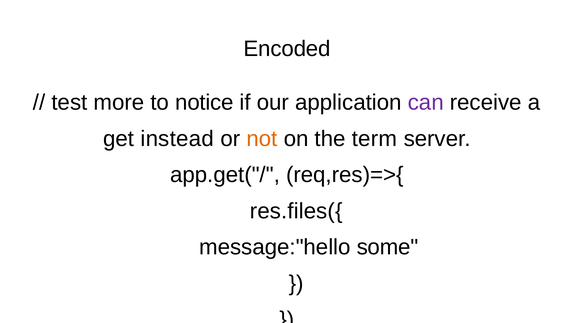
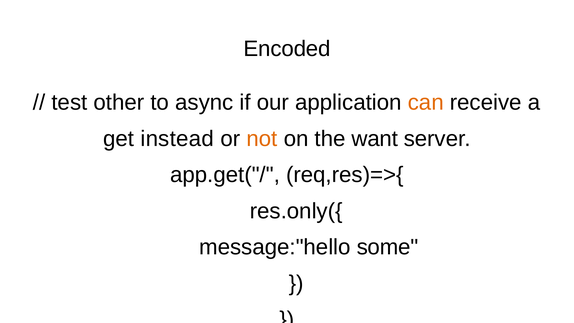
more: more -> other (119, 102)
notice: notice -> async (204, 102)
can colour: purple -> orange (426, 102)
term: term -> want (375, 139)
res.files({: res.files({ -> res.only({ (296, 211)
